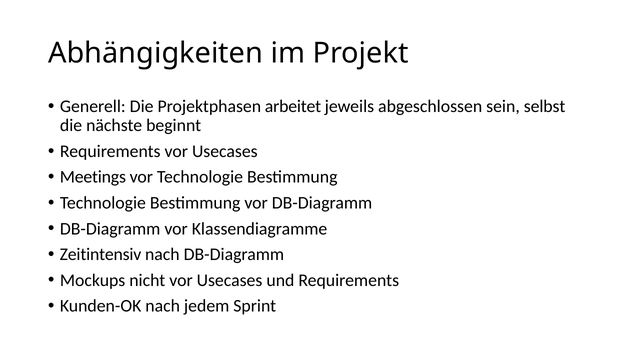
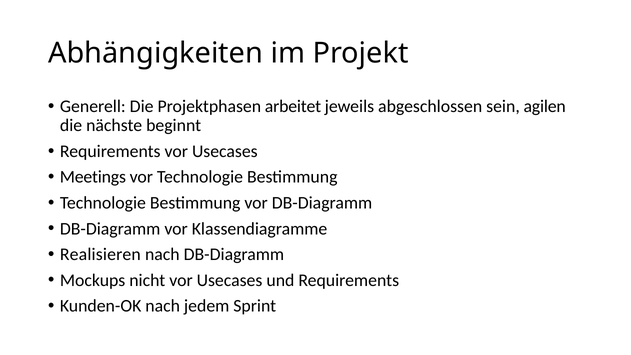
selbst: selbst -> agilen (545, 106)
Zeitintensiv: Zeitintensiv -> Realisieren (100, 254)
